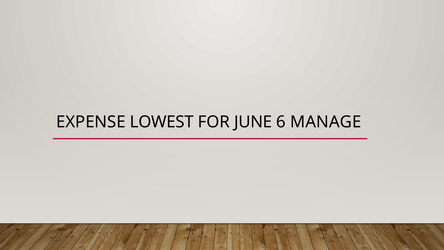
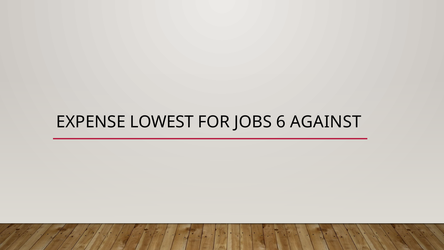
JUNE: JUNE -> JOBS (253, 122)
MANAGE: MANAGE -> AGAINST (326, 122)
